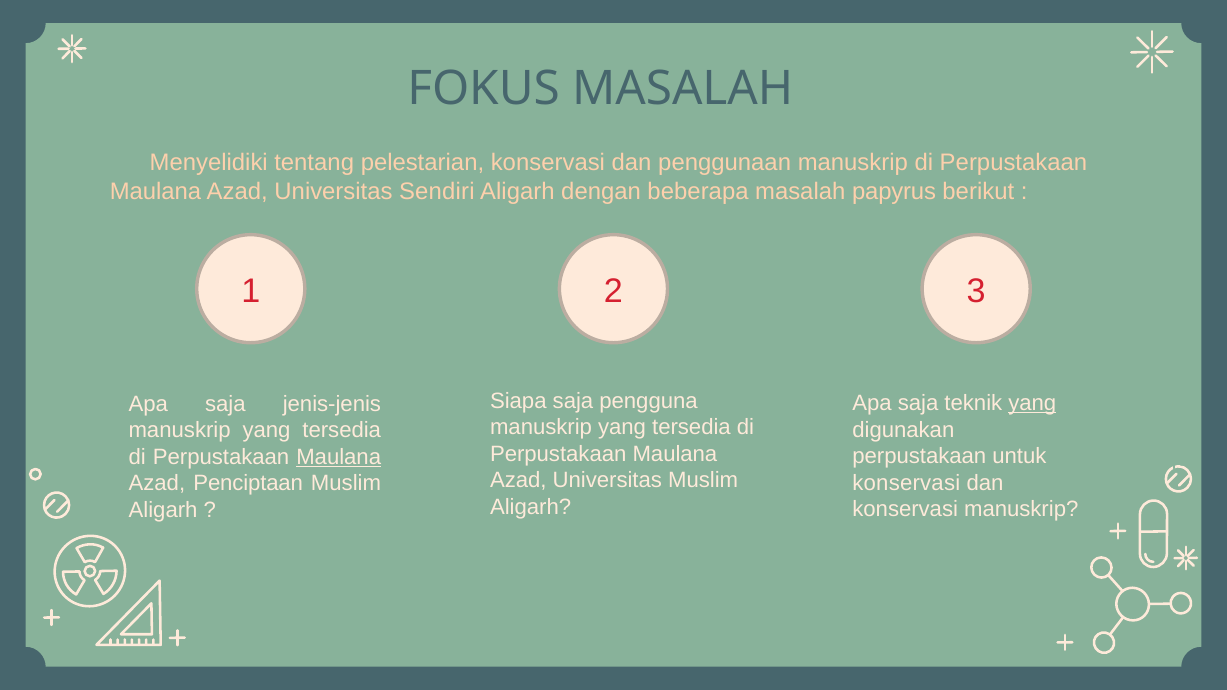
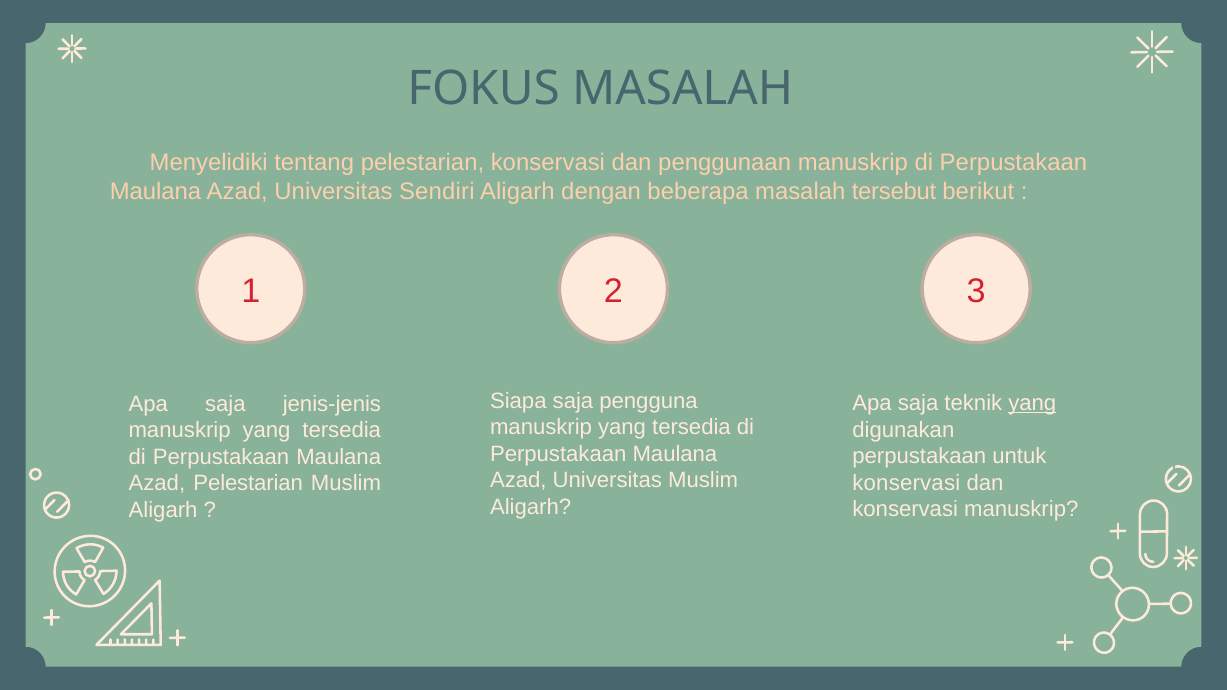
papyrus: papyrus -> tersebut (894, 191)
Maulana underline: present -> none (339, 457)
Azad Penciptaan: Penciptaan -> Pelestarian (248, 484)
